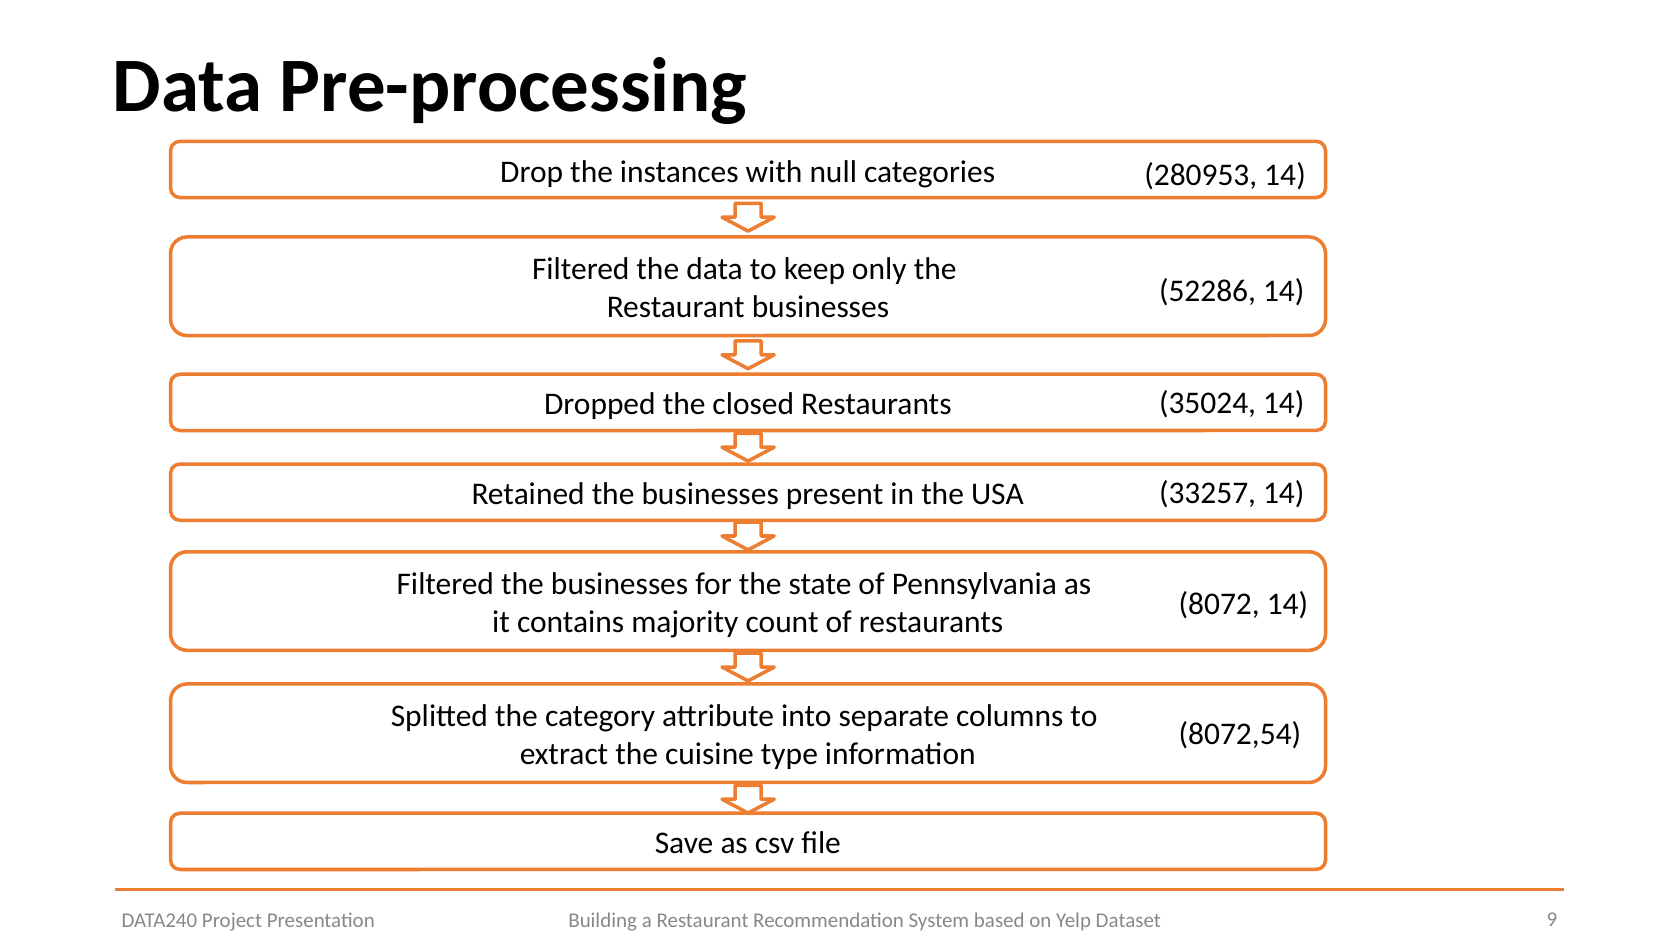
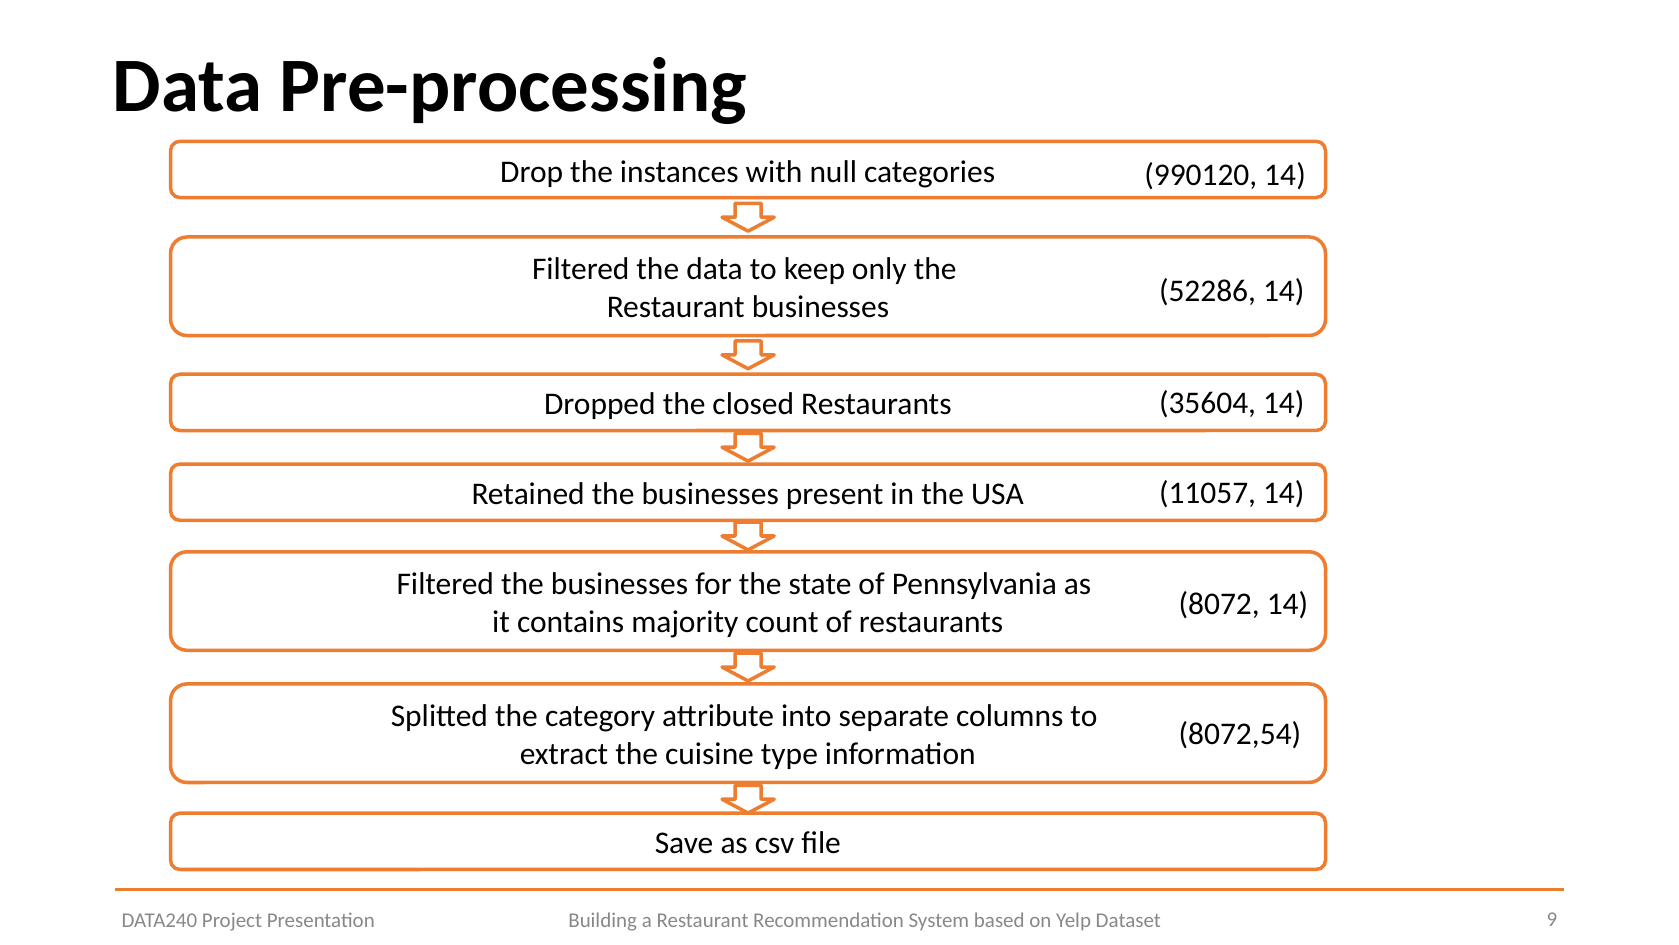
280953: 280953 -> 990120 (1201, 175)
35024: 35024 -> 35604 (1208, 403)
33257: 33257 -> 11057 (1208, 493)
